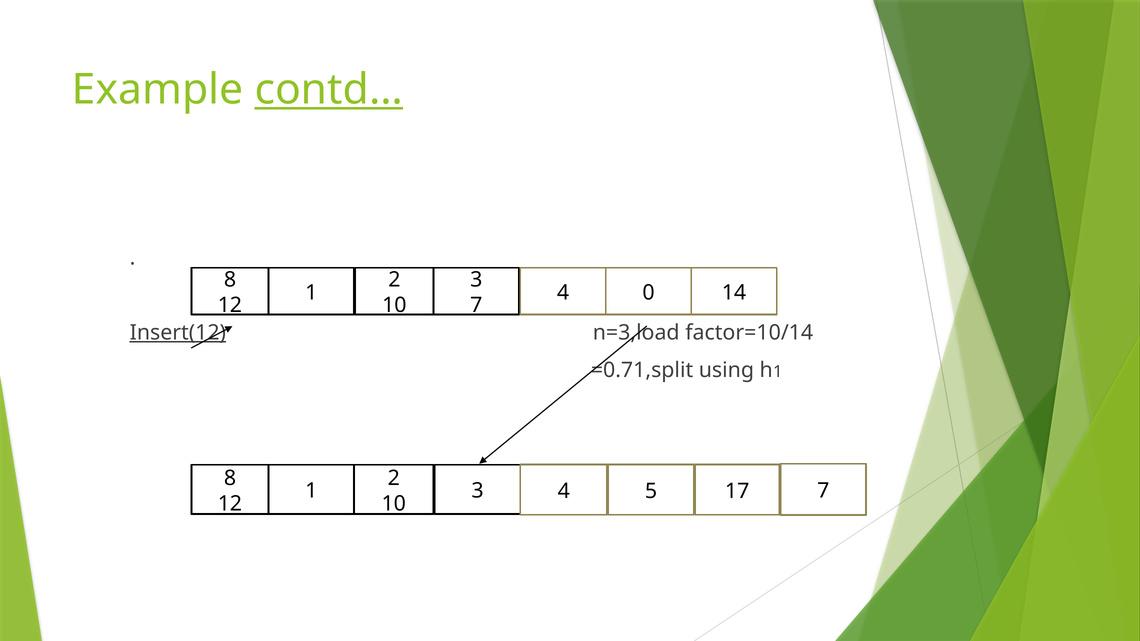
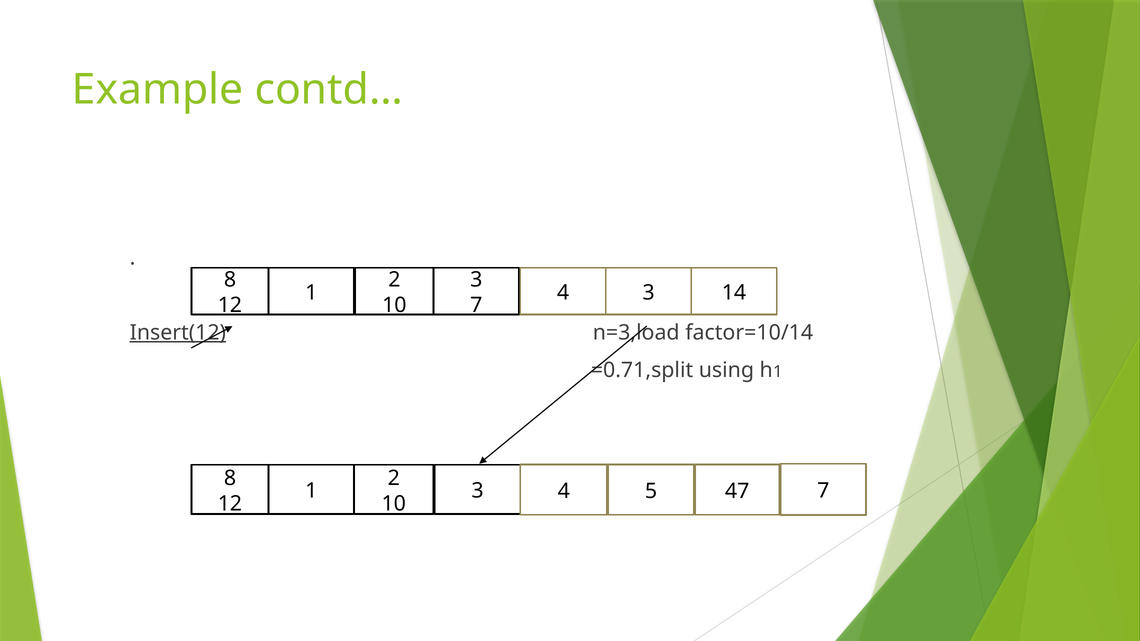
contd… underline: present -> none (329, 90)
4 0: 0 -> 3 (649, 293)
17: 17 -> 47 (737, 491)
